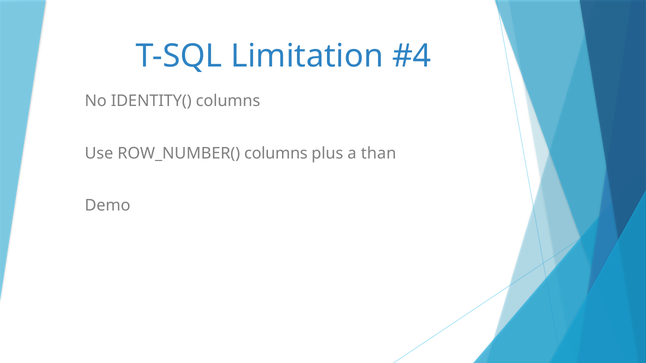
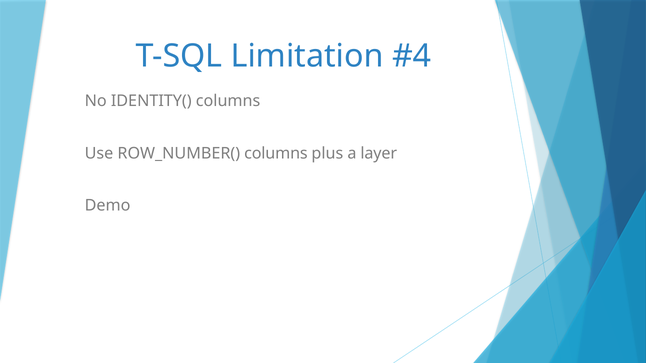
than: than -> layer (379, 153)
